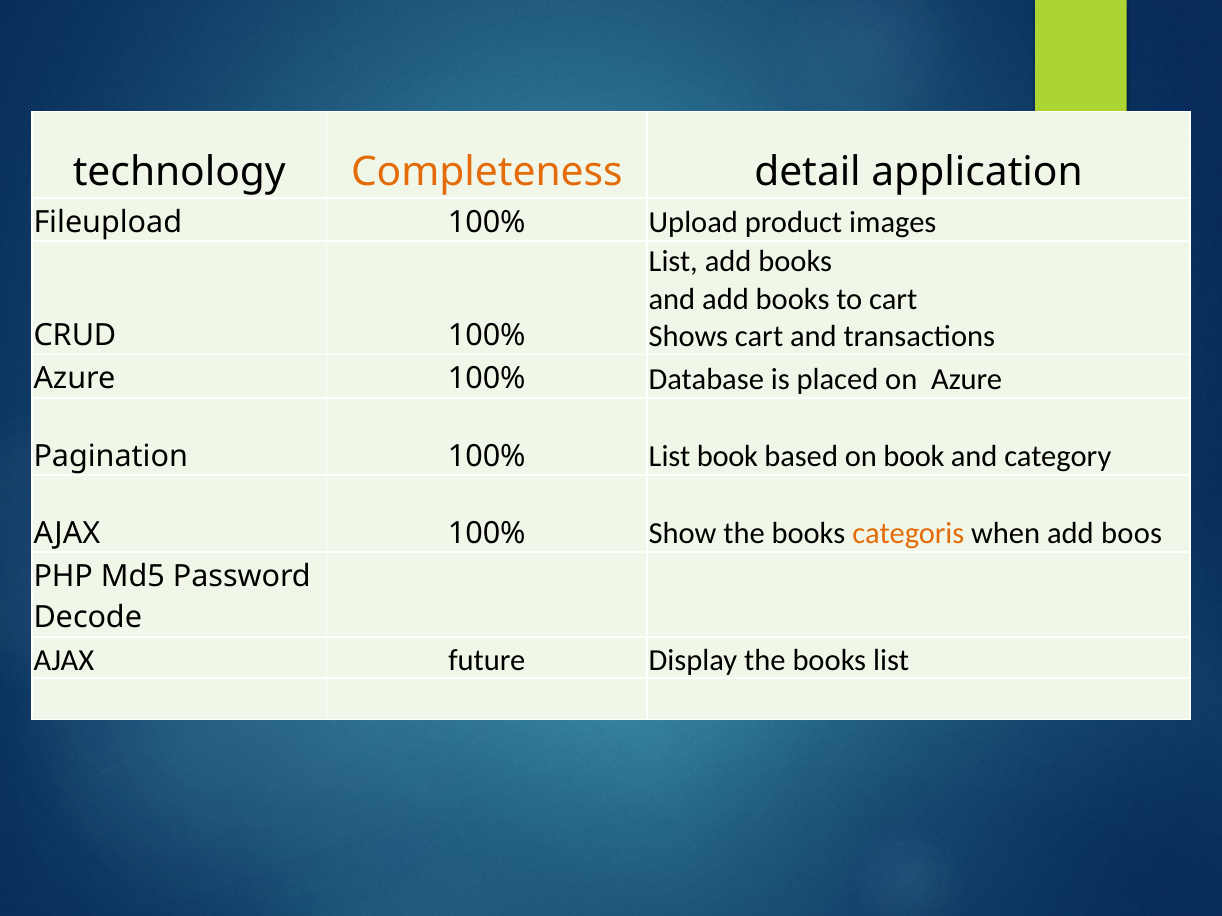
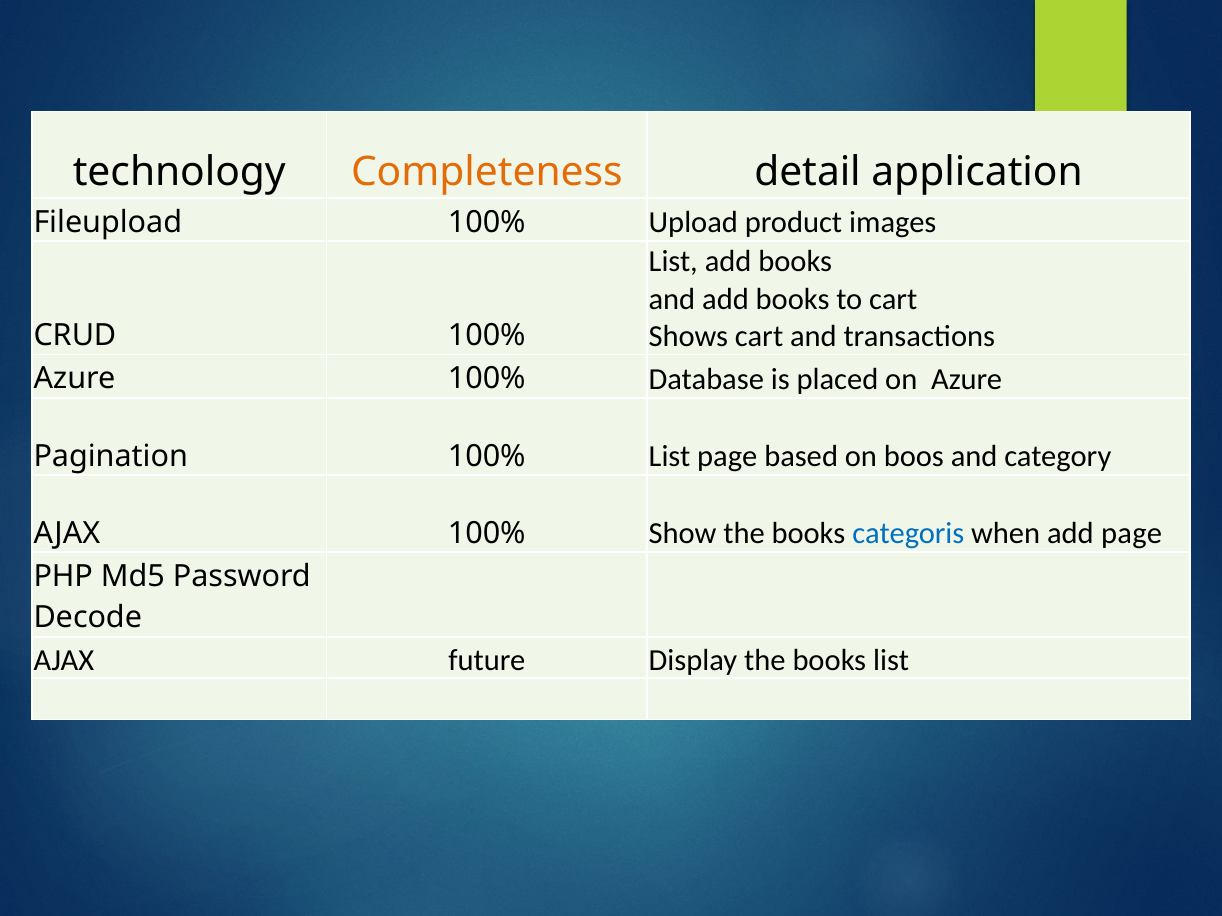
List book: book -> page (727, 457)
on book: book -> boos (914, 457)
categoris colour: orange -> blue (908, 534)
add boos: boos -> page (1132, 534)
